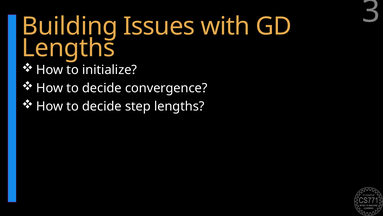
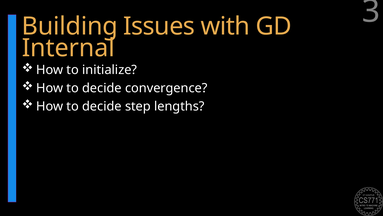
Lengths: Lengths -> Internal (68, 48)
